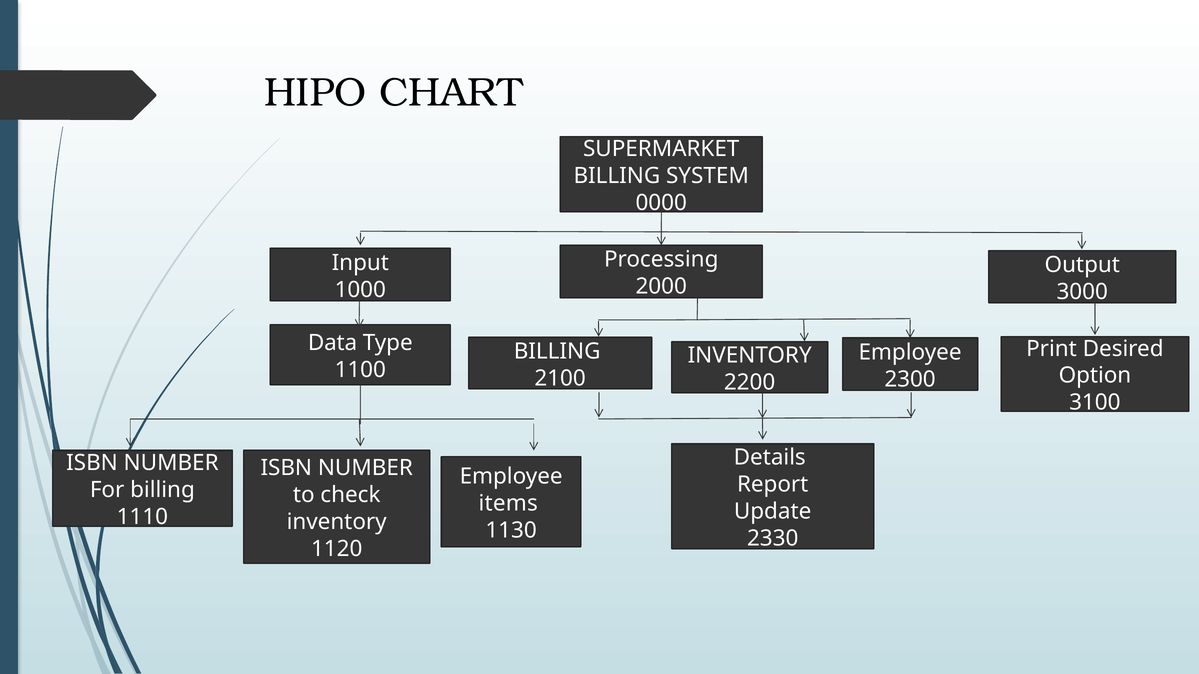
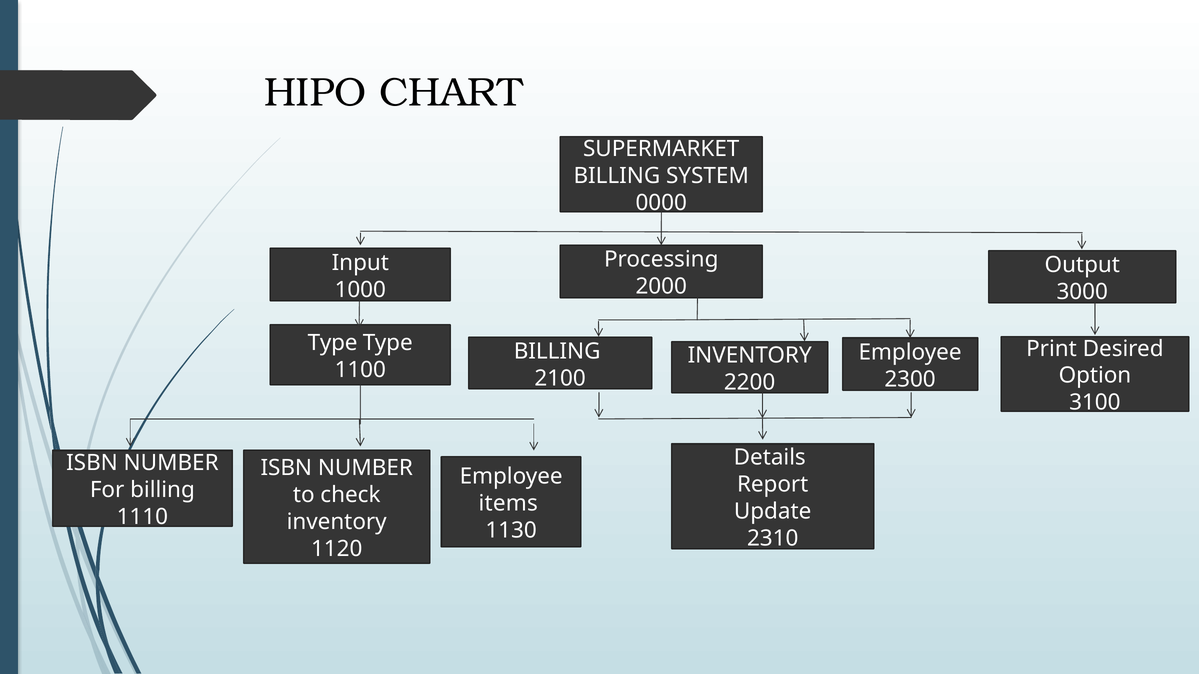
Data: Data -> Type (333, 343)
2330: 2330 -> 2310 (773, 539)
